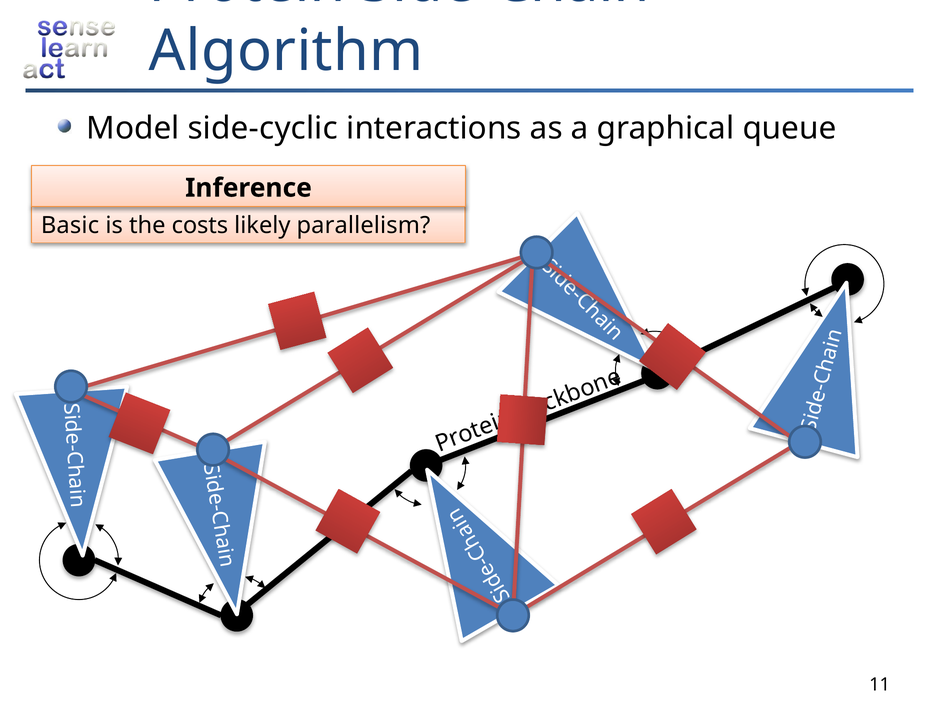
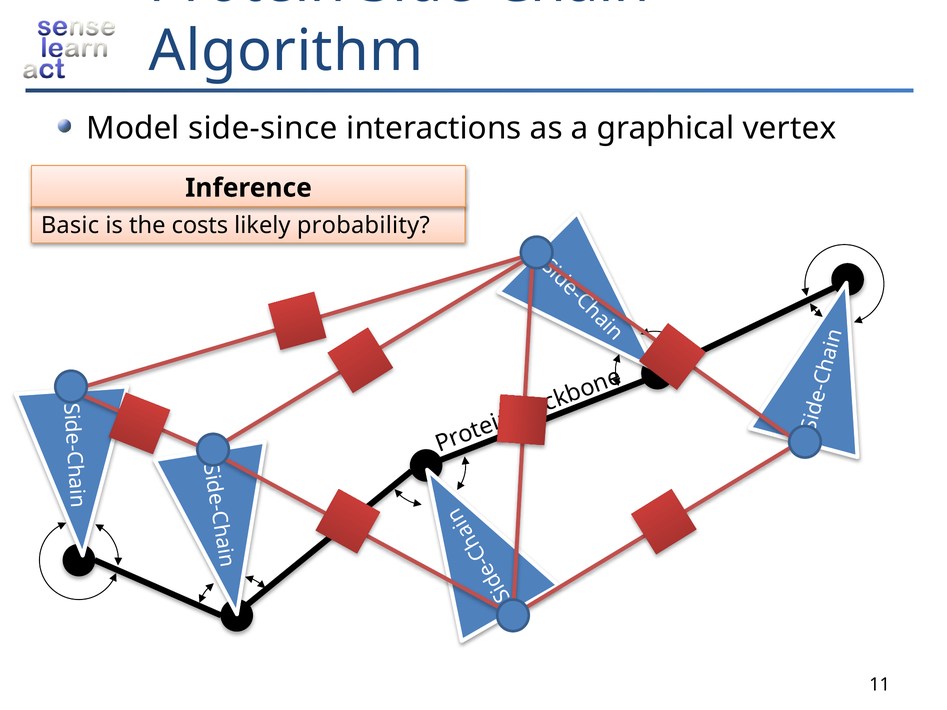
side-cyclic: side-cyclic -> side-since (263, 128)
queue: queue -> vertex (789, 128)
parallelism: parallelism -> probability (363, 226)
